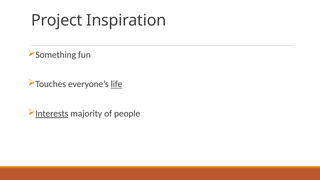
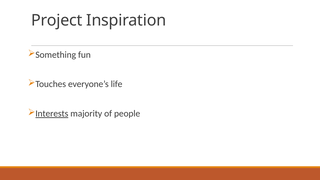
life underline: present -> none (117, 84)
